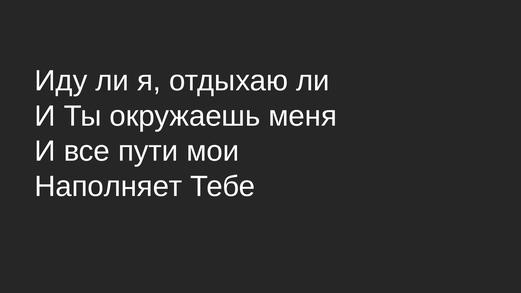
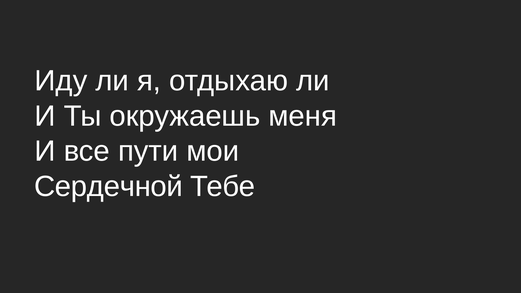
Наполняет: Наполняет -> Сердечной (109, 186)
